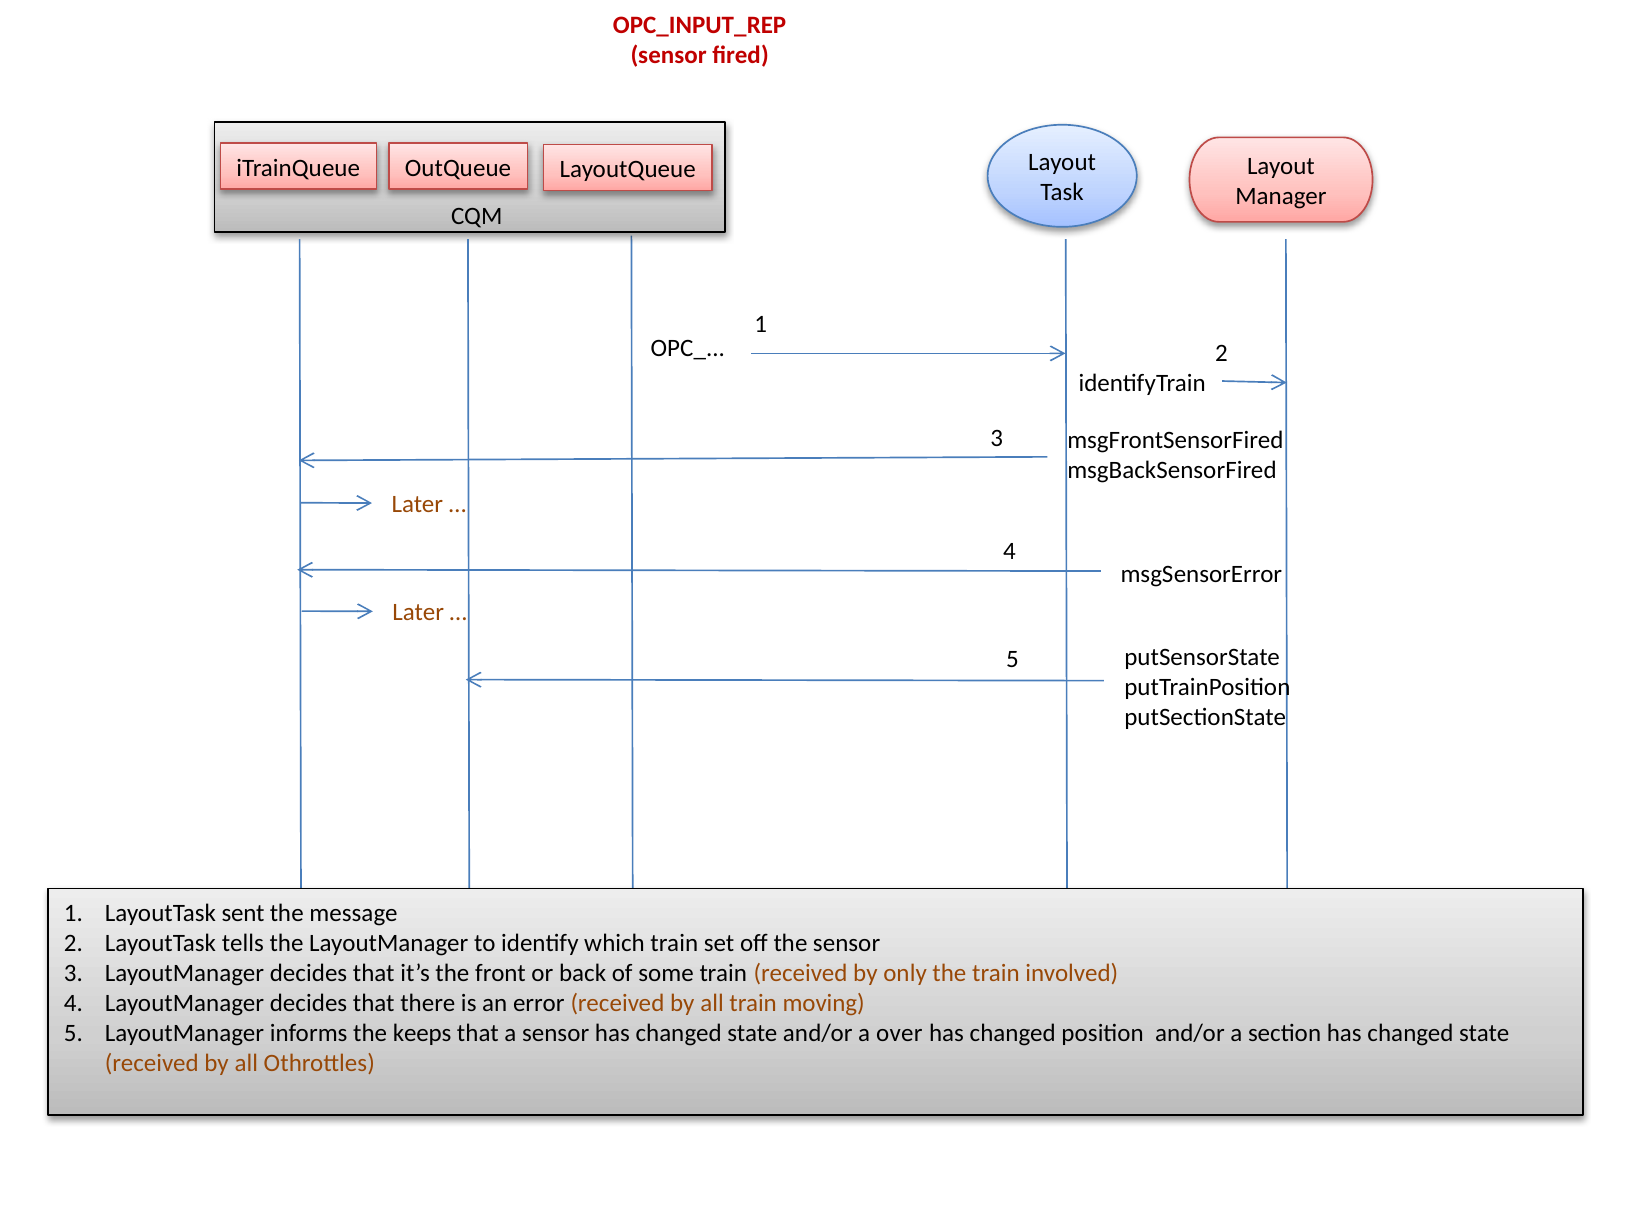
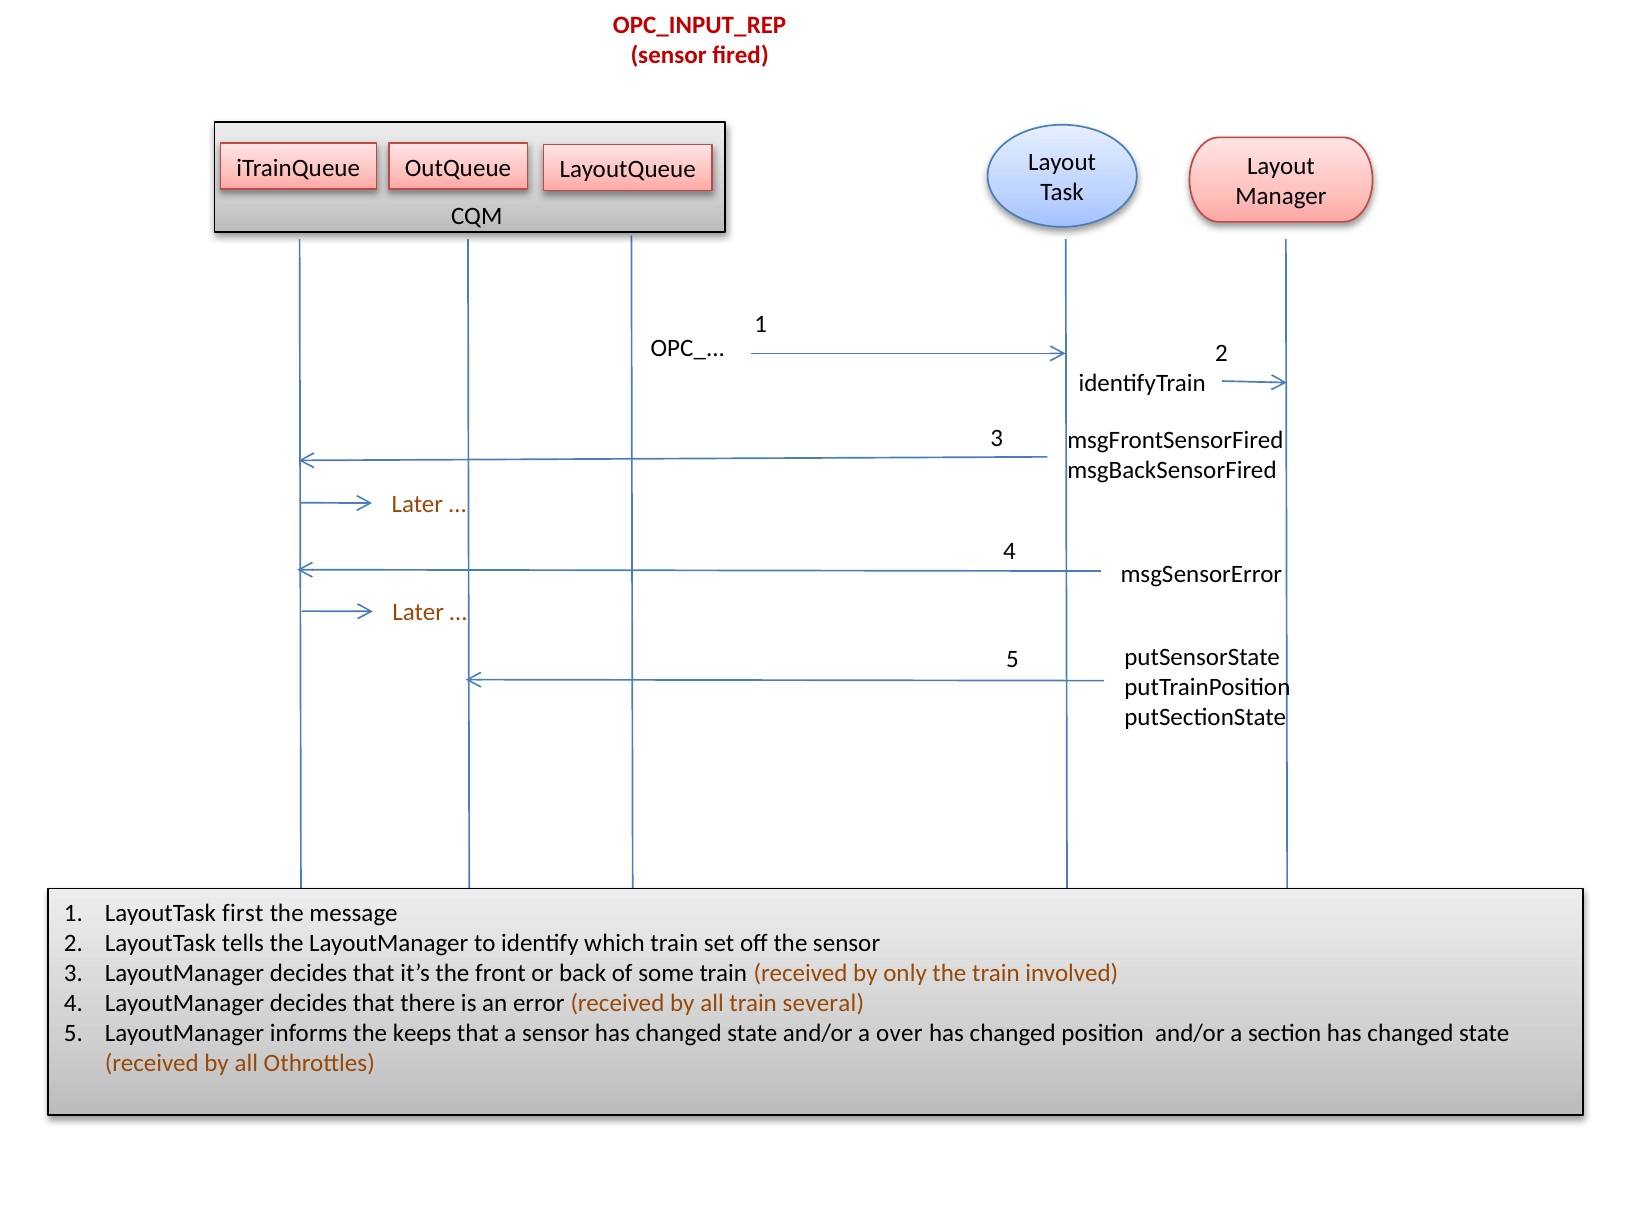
sent: sent -> first (243, 913)
moving: moving -> several (823, 1003)
